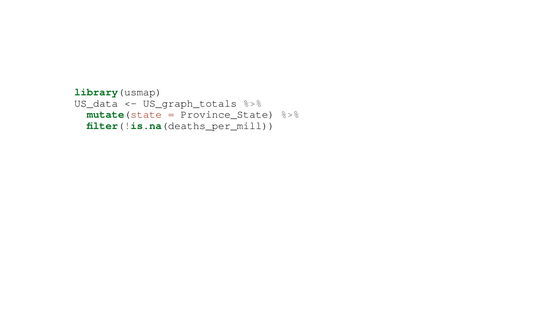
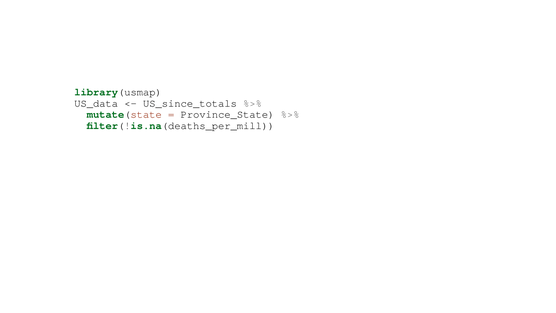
US_graph_totals: US_graph_totals -> US_since_totals (190, 103)
